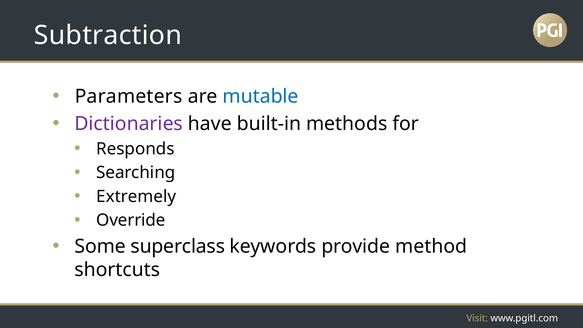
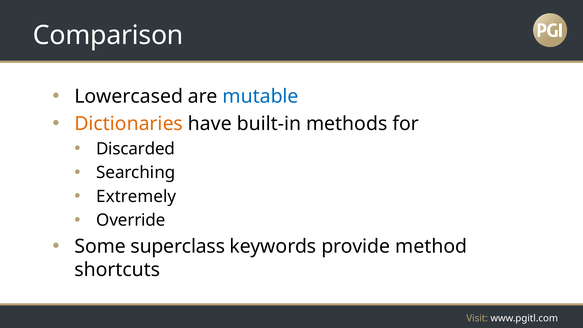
Subtraction: Subtraction -> Comparison (108, 35)
Parameters: Parameters -> Lowercased (129, 97)
Dictionaries colour: purple -> orange (129, 124)
Responds: Responds -> Discarded (135, 149)
